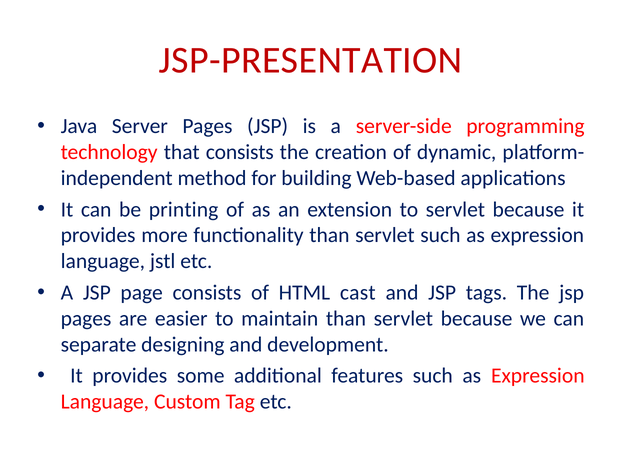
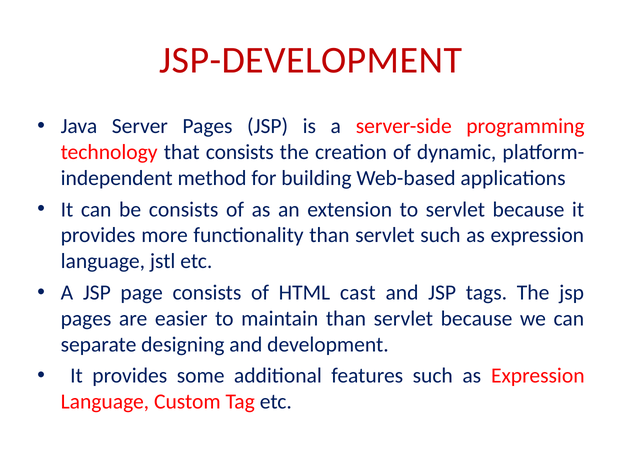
JSP-PRESENTATION: JSP-PRESENTATION -> JSP-DEVELOPMENT (311, 60)
be printing: printing -> consists (184, 210)
